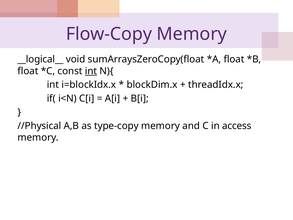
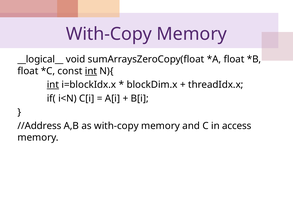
Flow-Copy: Flow-Copy -> With-Copy (109, 34)
int underline: none -> present (53, 85)
//Physical: //Physical -> //Address (39, 126)
as type-copy: type-copy -> with-copy (116, 126)
